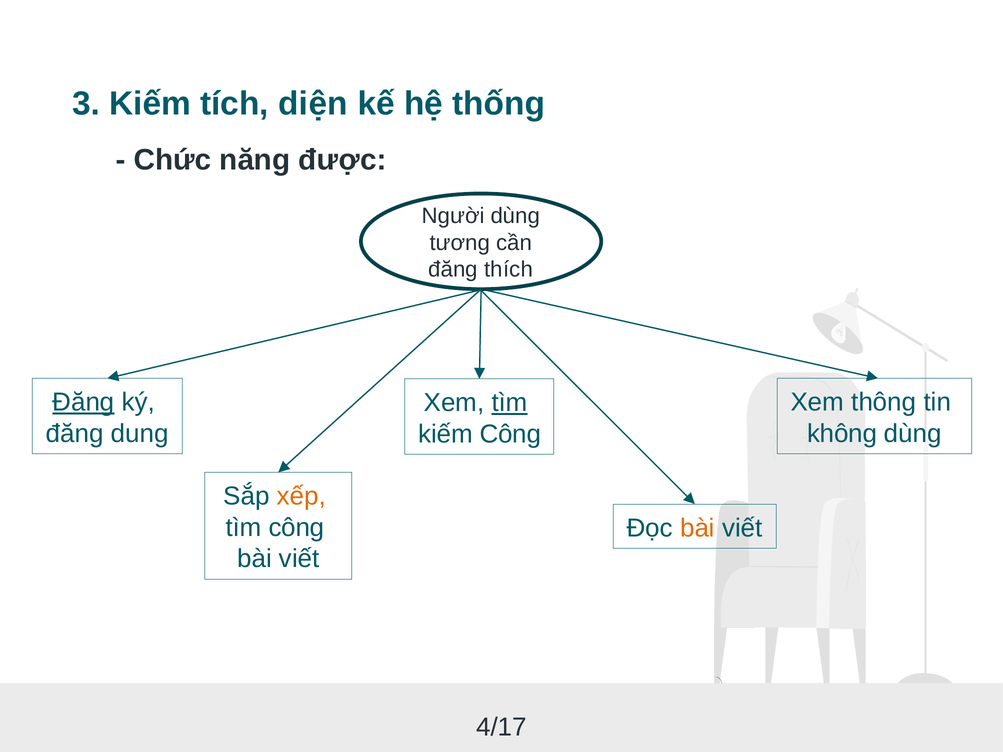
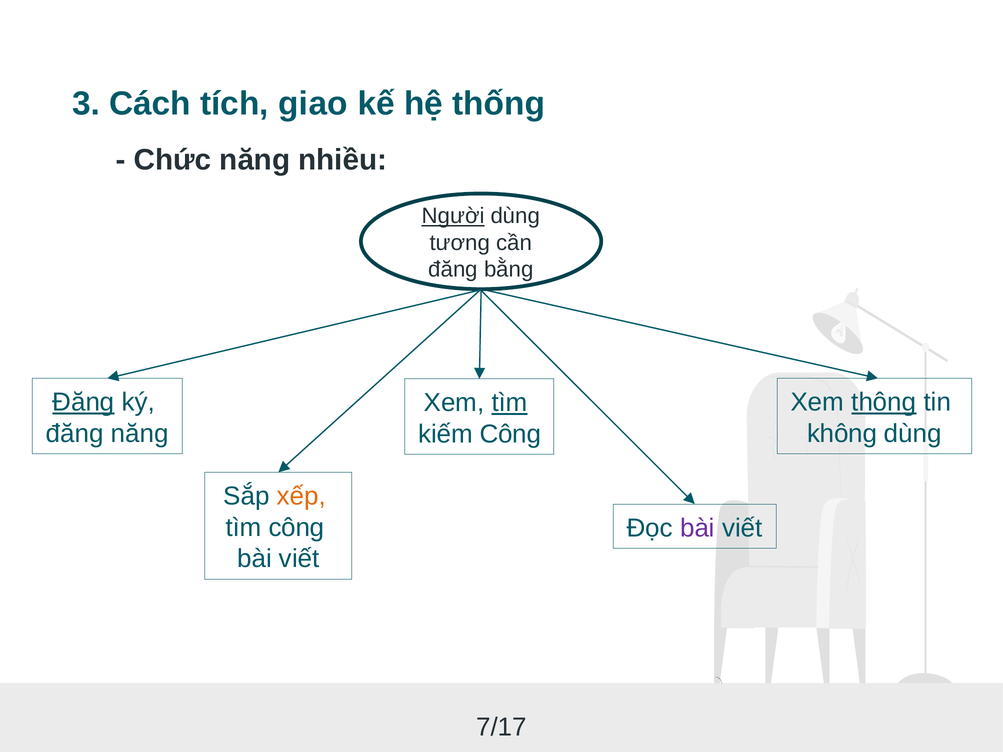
3 Kiếm: Kiếm -> Cách (150, 104)
diện: diện -> giao (313, 104)
được: được -> nhiều (343, 160)
Người underline: none -> present (453, 216)
thích: thích -> bằng (509, 270)
thông underline: none -> present (884, 402)
đăng dung: dung -> năng (140, 434)
bài colour: orange -> purple (697, 528)
4/17: 4/17 -> 7/17 (501, 727)
